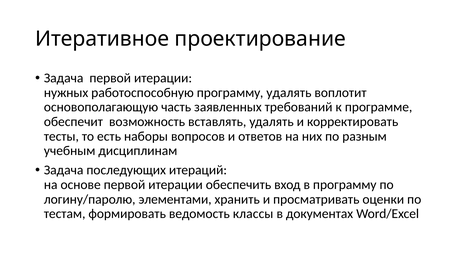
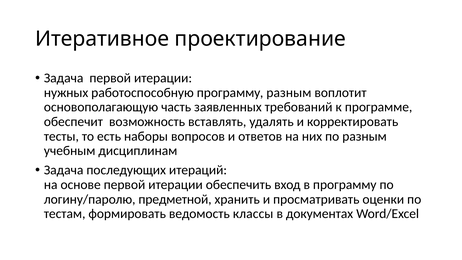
программу удалять: удалять -> разным (289, 93)
элементами: элементами -> предметной (175, 199)
